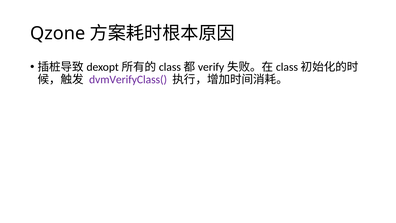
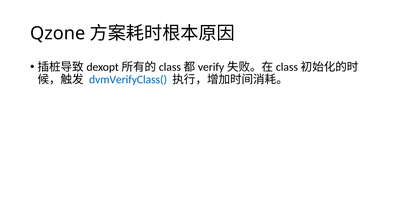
dvmVerifyClass( colour: purple -> blue (128, 79)
